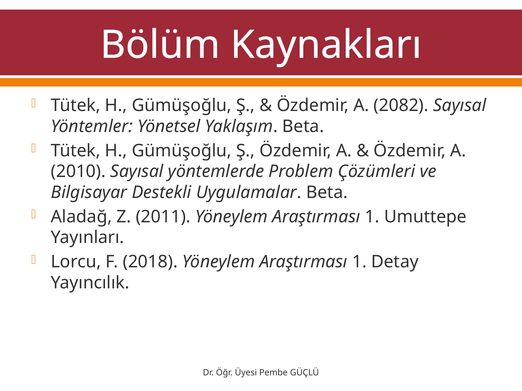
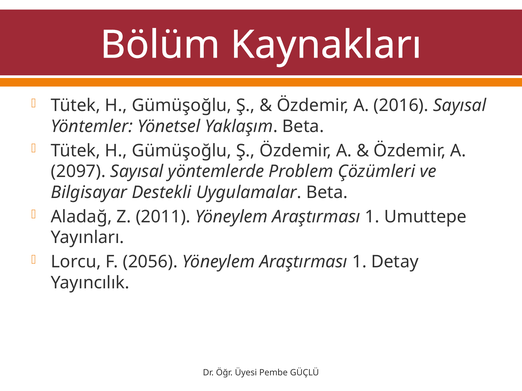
2082: 2082 -> 2016 (401, 106)
2010: 2010 -> 2097 (78, 172)
2018: 2018 -> 2056 (150, 262)
